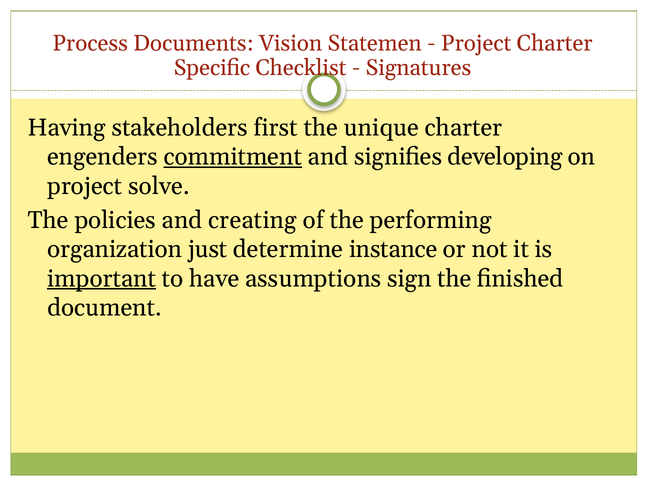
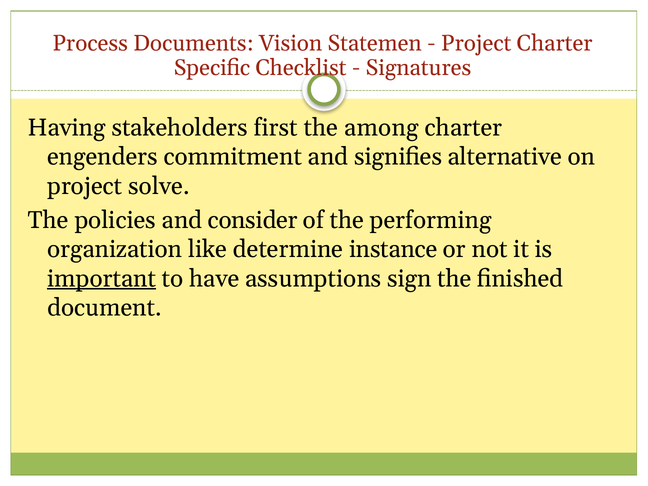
unique: unique -> among (381, 128)
commitment underline: present -> none (233, 157)
developing: developing -> alternative (505, 157)
creating: creating -> consider (253, 220)
just: just -> like (207, 249)
